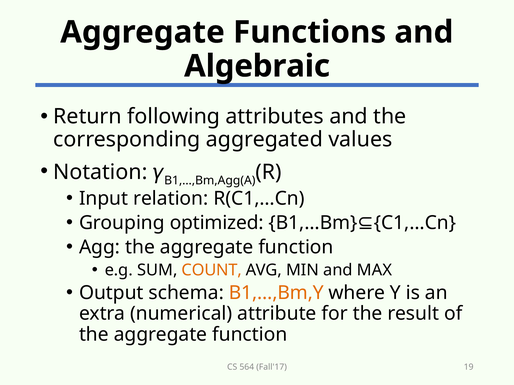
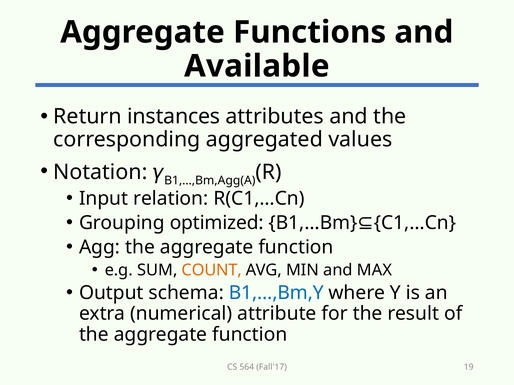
Algebraic: Algebraic -> Available (257, 66)
following: following -> instances (174, 117)
B1,…,Bm,Y colour: orange -> blue (276, 293)
